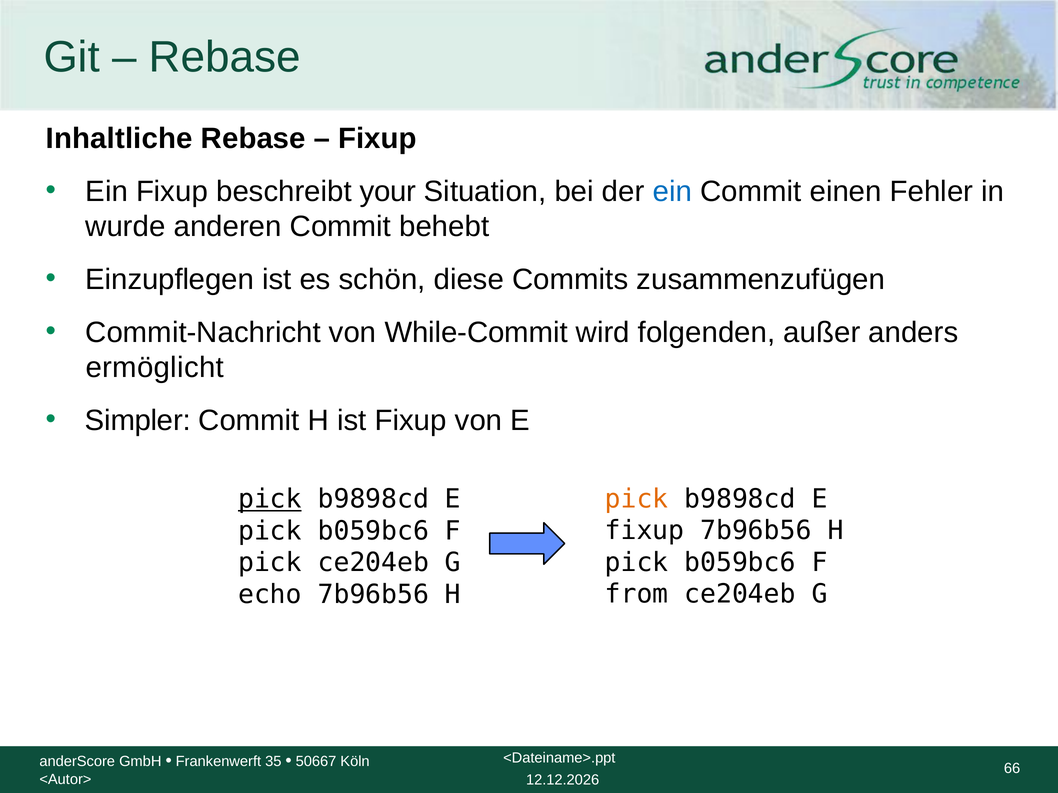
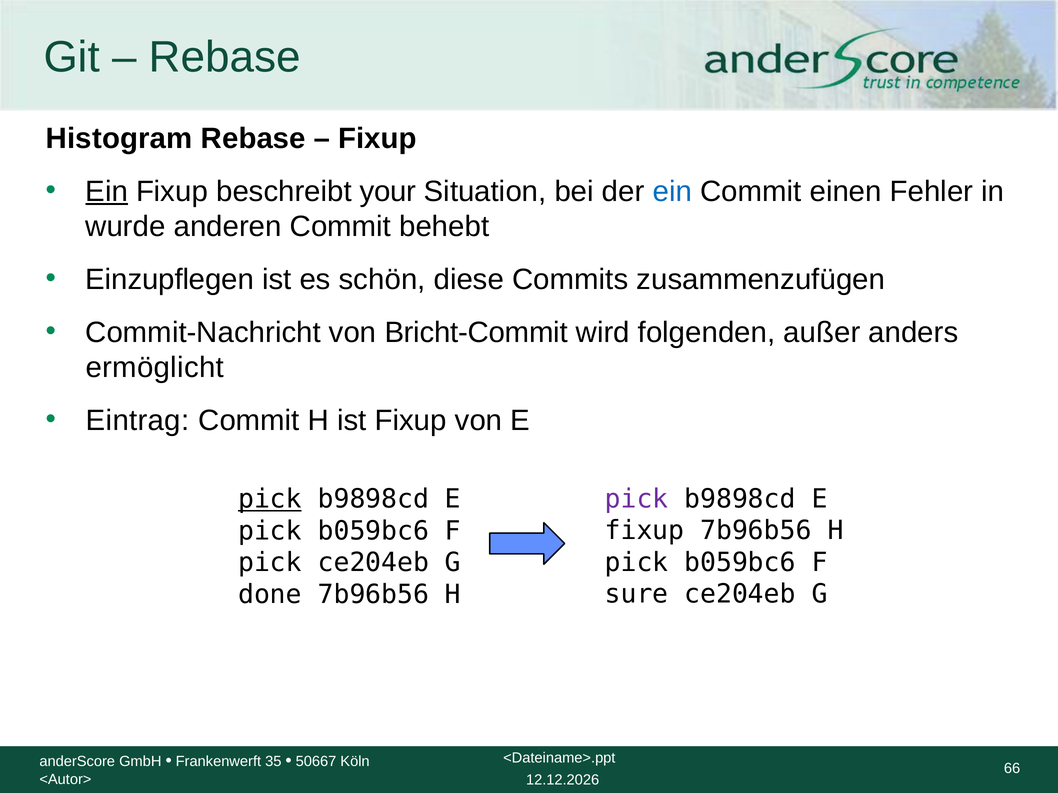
Inhaltliche: Inhaltliche -> Histogram (119, 139)
Ein underline: none -> present (107, 191)
While-Commit: While-Commit -> Bricht-Commit (476, 333)
Simpler: Simpler -> Eintrag (138, 421)
pick colour: orange -> purple (637, 499)
from: from -> sure (637, 595)
echo: echo -> done (270, 595)
